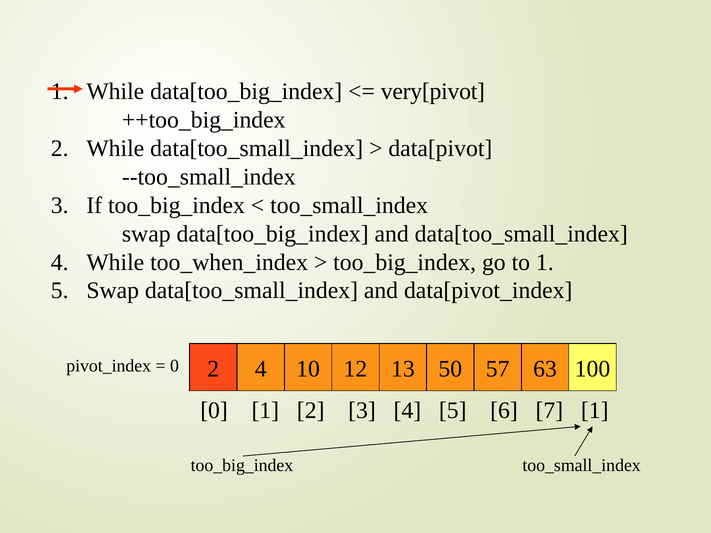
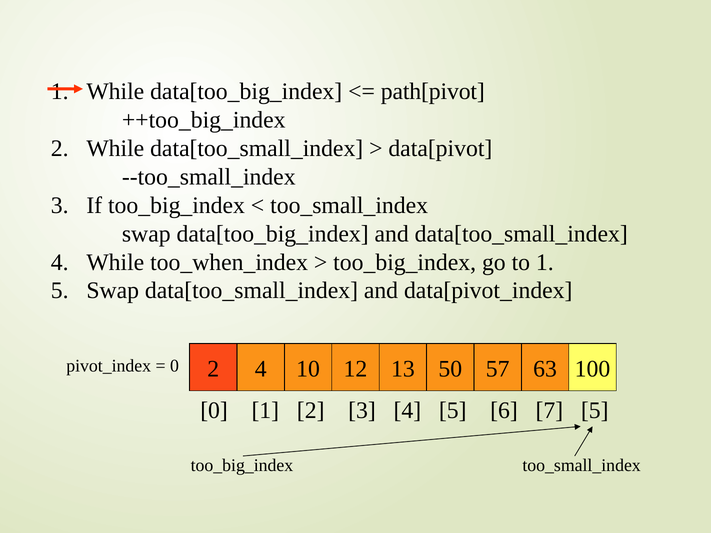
very[pivot: very[pivot -> path[pivot (433, 92)
7 1: 1 -> 5 (595, 410)
